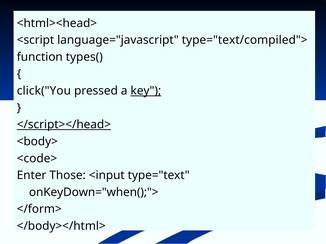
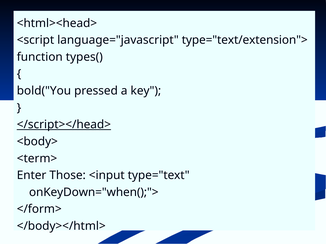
type="text/compiled">: type="text/compiled"> -> type="text/extension"> (245, 40)
click("You: click("You -> bold("You (44, 91)
key underline: present -> none (146, 91)
<code>: <code> -> <term> (37, 159)
